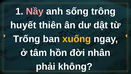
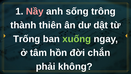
huyết: huyết -> thành (23, 25)
xuống colour: yellow -> light green (77, 39)
nhân: nhân -> chắn (99, 53)
